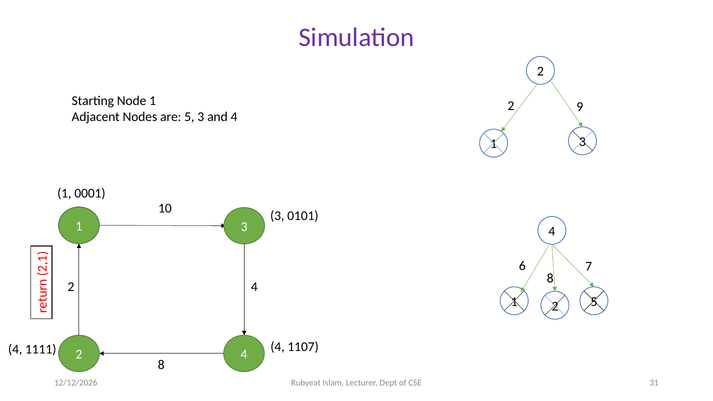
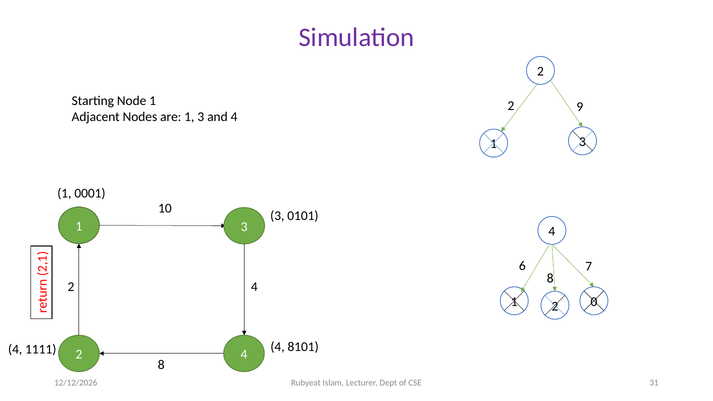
are 5: 5 -> 1 (189, 117)
1 5: 5 -> 0 (594, 302)
1107: 1107 -> 8101 (303, 347)
